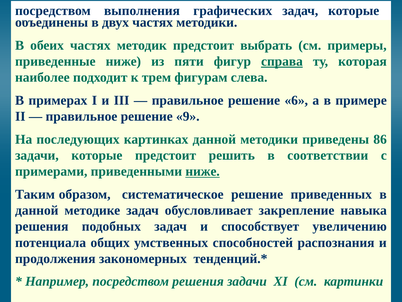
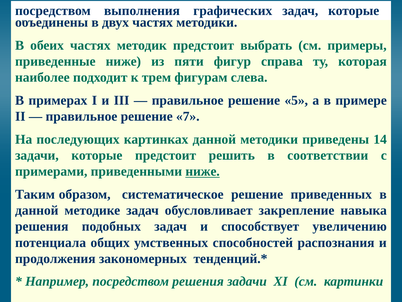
справа underline: present -> none (282, 61)
6: 6 -> 5 (296, 100)
9: 9 -> 7 (188, 116)
86: 86 -> 14 (380, 139)
